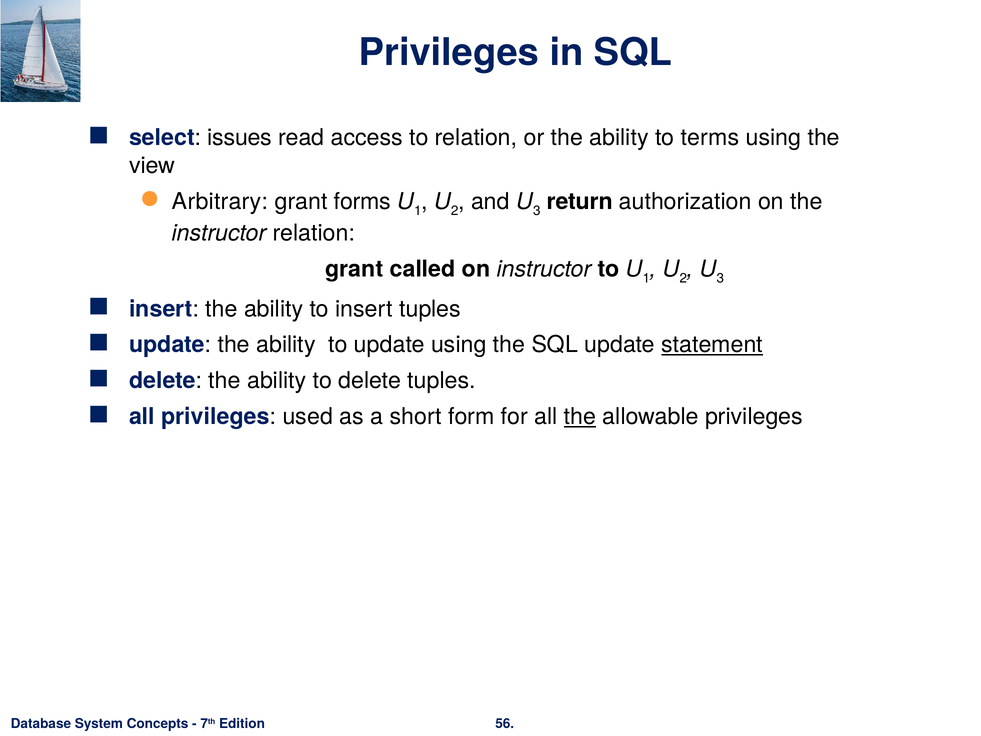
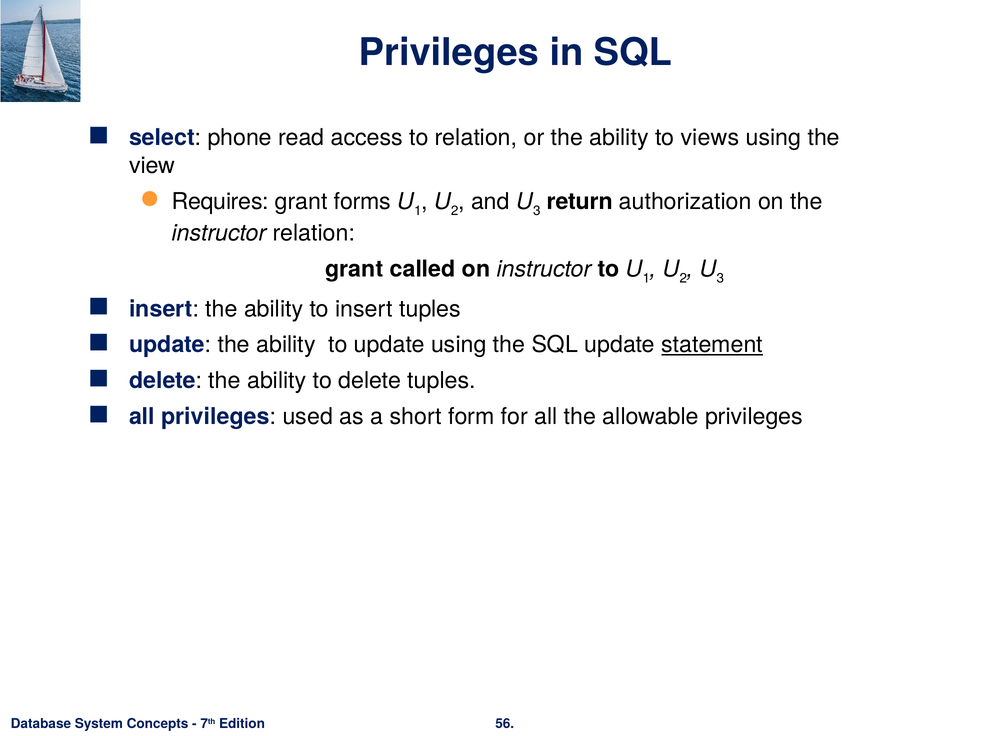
issues: issues -> phone (240, 138)
terms: terms -> views (710, 138)
Arbitrary: Arbitrary -> Requires (220, 201)
the underline: present -> none (580, 417)
